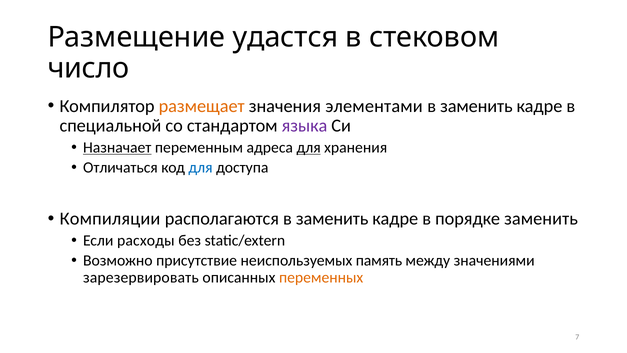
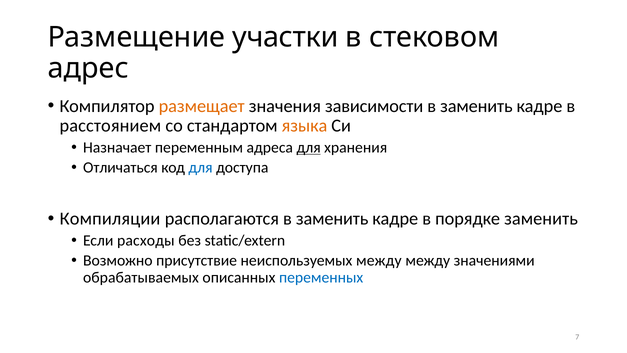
удастся: удастся -> участки (285, 37)
число: число -> адрес (88, 68)
элементами: элементами -> зависимости (374, 106)
специальной: специальной -> расстоянием (110, 126)
языка colour: purple -> orange (305, 126)
Назначает underline: present -> none (117, 147)
неиспользуемых память: память -> между (379, 260)
зарезервировать: зарезервировать -> обрабатываемых (141, 277)
переменных colour: orange -> blue (321, 277)
